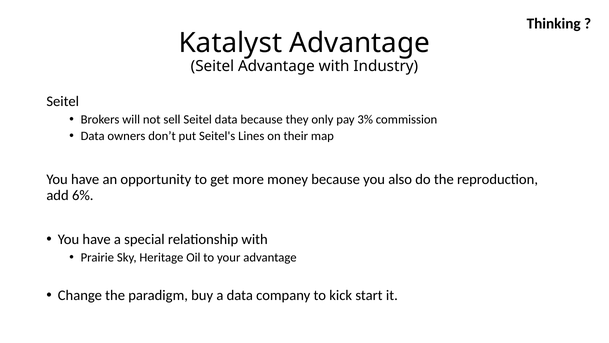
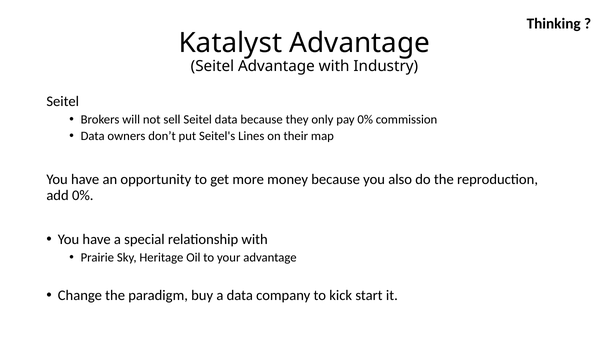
pay 3%: 3% -> 0% (365, 119)
add 6%: 6% -> 0% (83, 195)
